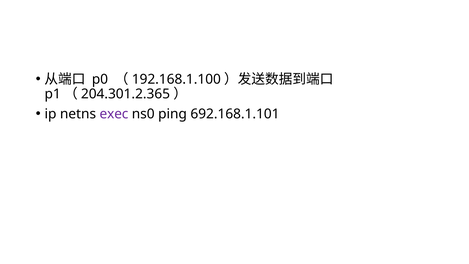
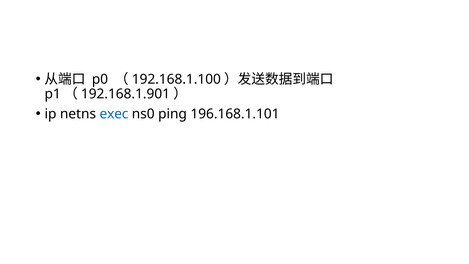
204.301.2.365: 204.301.2.365 -> 192.168.1.901 (125, 94)
exec colour: purple -> blue (114, 114)
692.168.1.101: 692.168.1.101 -> 196.168.1.101 (235, 114)
